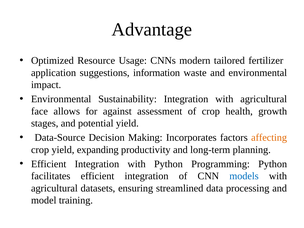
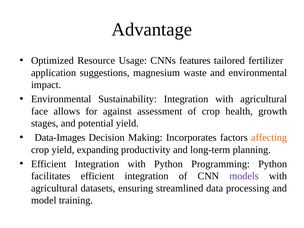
modern: modern -> features (195, 61)
information: information -> magnesium (157, 73)
Data-Source: Data-Source -> Data-Images (60, 138)
models colour: blue -> purple (244, 176)
